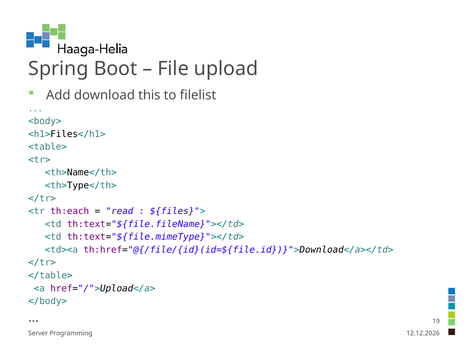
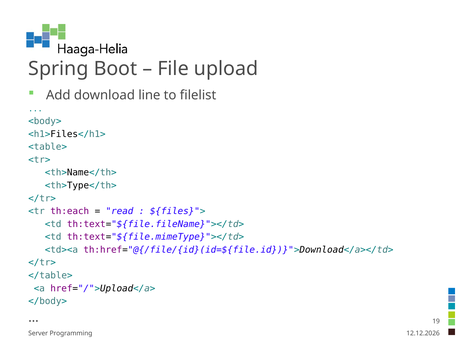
this: this -> line (149, 95)
